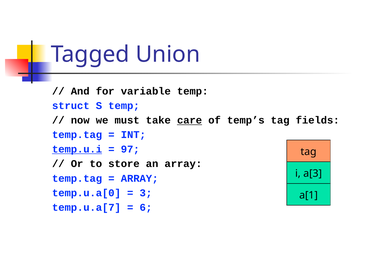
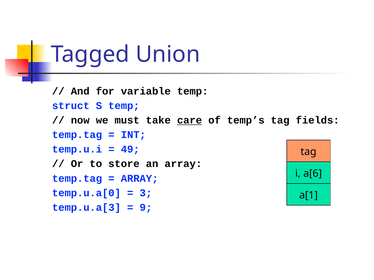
temp.u.i underline: present -> none (77, 150)
97: 97 -> 49 (130, 150)
a[3: a[3 -> a[6 (313, 174)
temp.u.a[7: temp.u.a[7 -> temp.u.a[3 (86, 208)
6: 6 -> 9 (146, 208)
